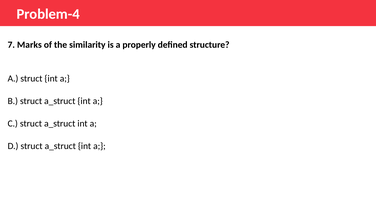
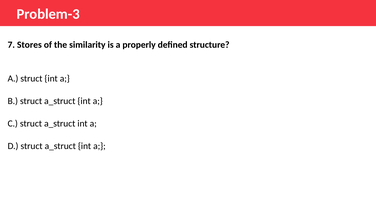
Problem-4: Problem-4 -> Problem-3 (48, 14)
Marks: Marks -> Stores (29, 45)
